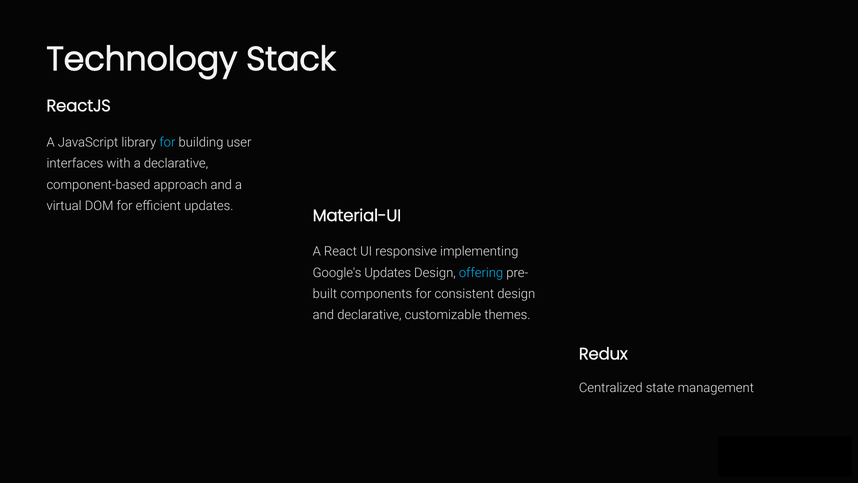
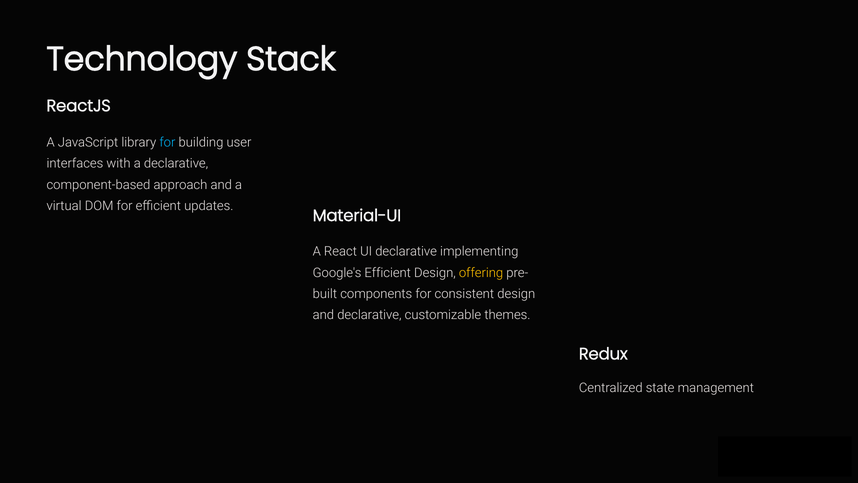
UI responsive: responsive -> declarative (406, 251)
Google's Updates: Updates -> Efficient (388, 273)
offering colour: light blue -> yellow (481, 273)
